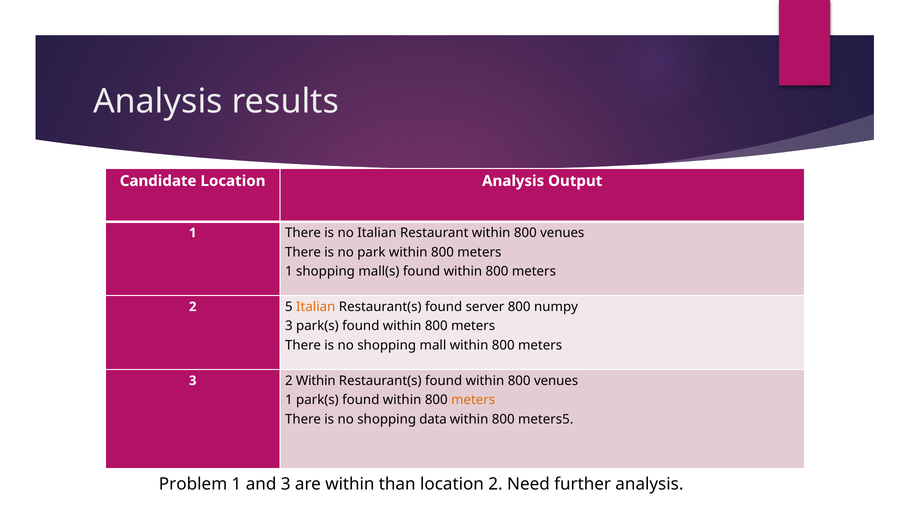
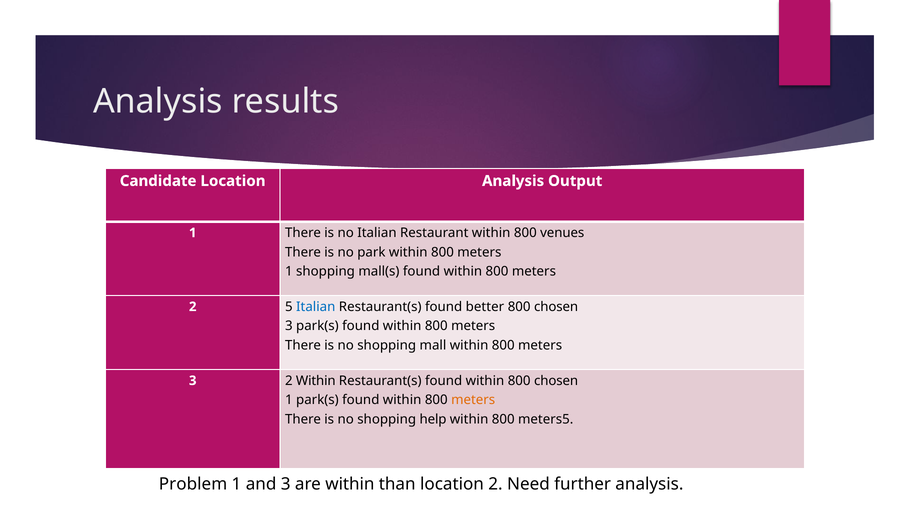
Italian colour: orange -> blue (316, 307)
server: server -> better (485, 307)
numpy: numpy -> chosen (556, 307)
found within 800 venues: venues -> chosen (556, 381)
data: data -> help (433, 419)
